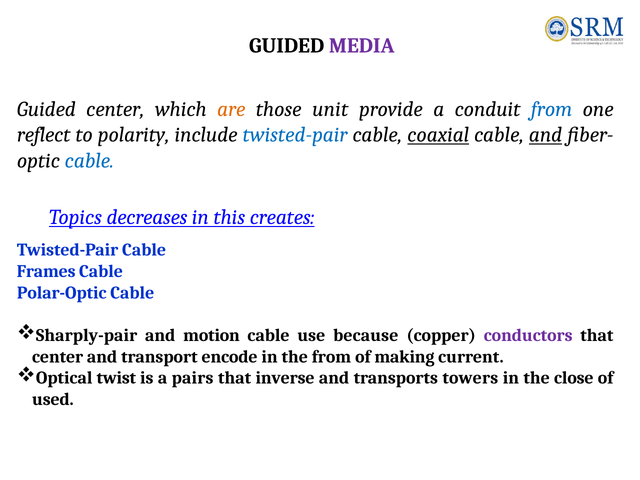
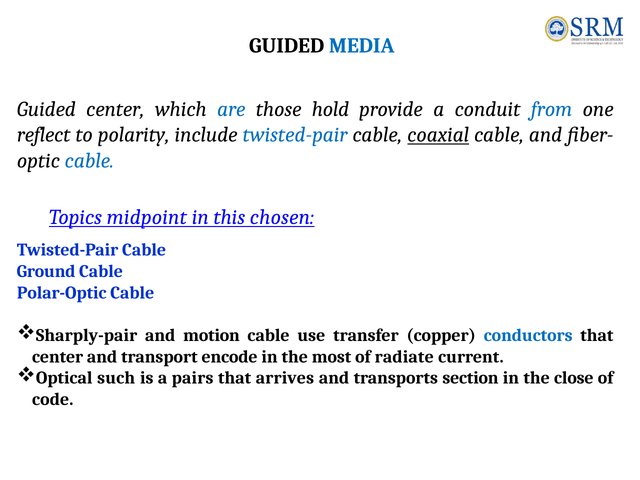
MEDIA colour: purple -> blue (362, 46)
are colour: orange -> blue (231, 109)
unit: unit -> hold (330, 109)
and underline: present -> none (546, 135)
decreases: decreases -> midpoint (147, 217)
creates: creates -> chosen (282, 217)
Frames: Frames -> Ground (46, 271)
because: because -> transfer (366, 335)
conductors colour: purple -> blue (528, 335)
the from: from -> most (332, 357)
making: making -> radiate (404, 357)
twist: twist -> such (116, 378)
inverse: inverse -> arrives (285, 378)
towers: towers -> section (470, 378)
used: used -> code (53, 399)
